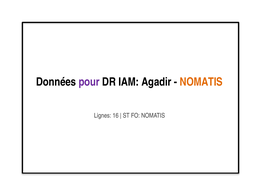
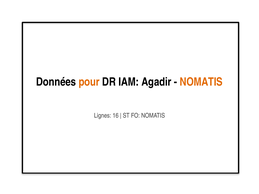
pour colour: purple -> orange (89, 82)
